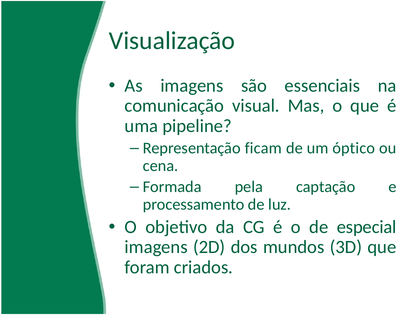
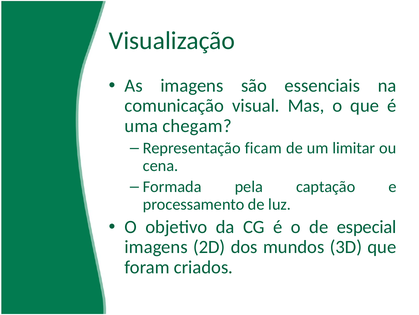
pipeline: pipeline -> chegam (197, 126)
óptico: óptico -> limitar (354, 148)
